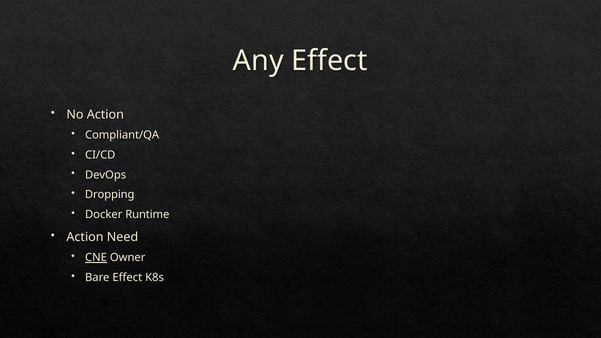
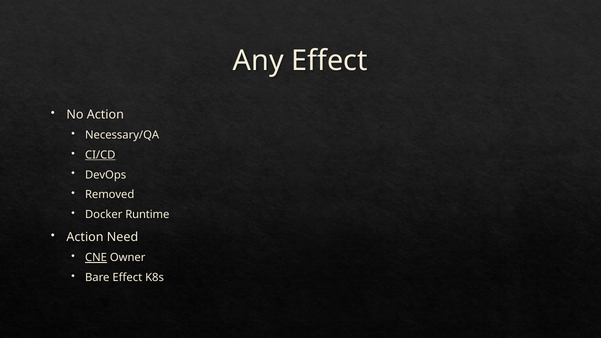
Compliant/QA: Compliant/QA -> Necessary/QA (122, 135)
CI/CD underline: none -> present (100, 155)
Dropping: Dropping -> Removed (110, 195)
